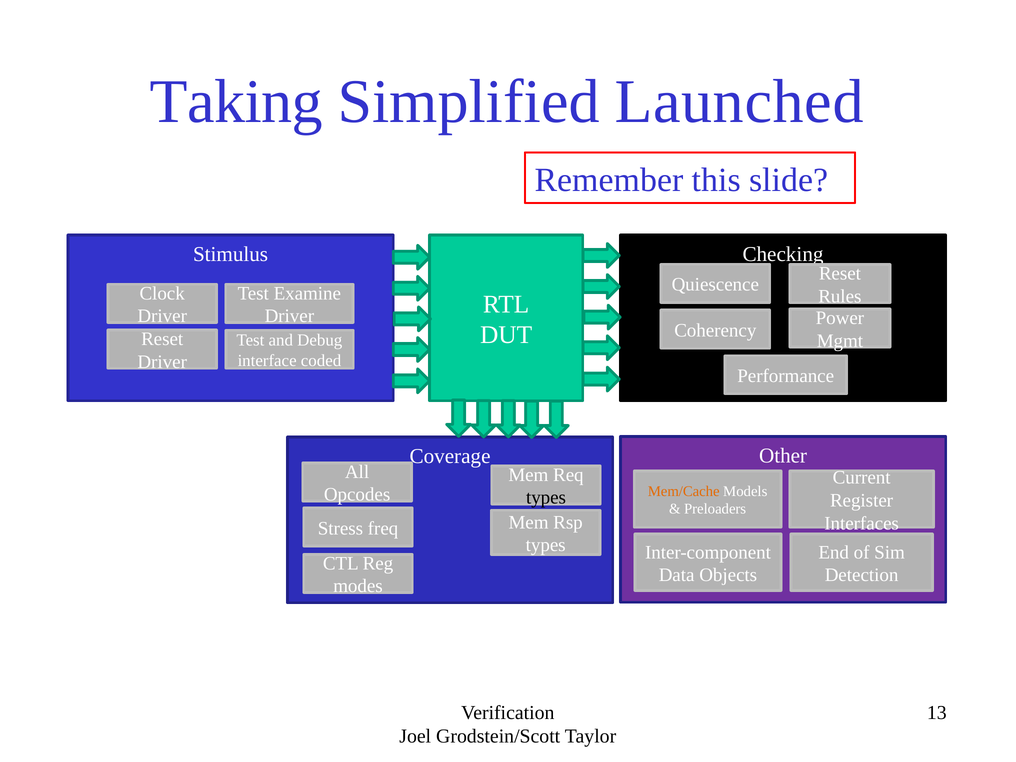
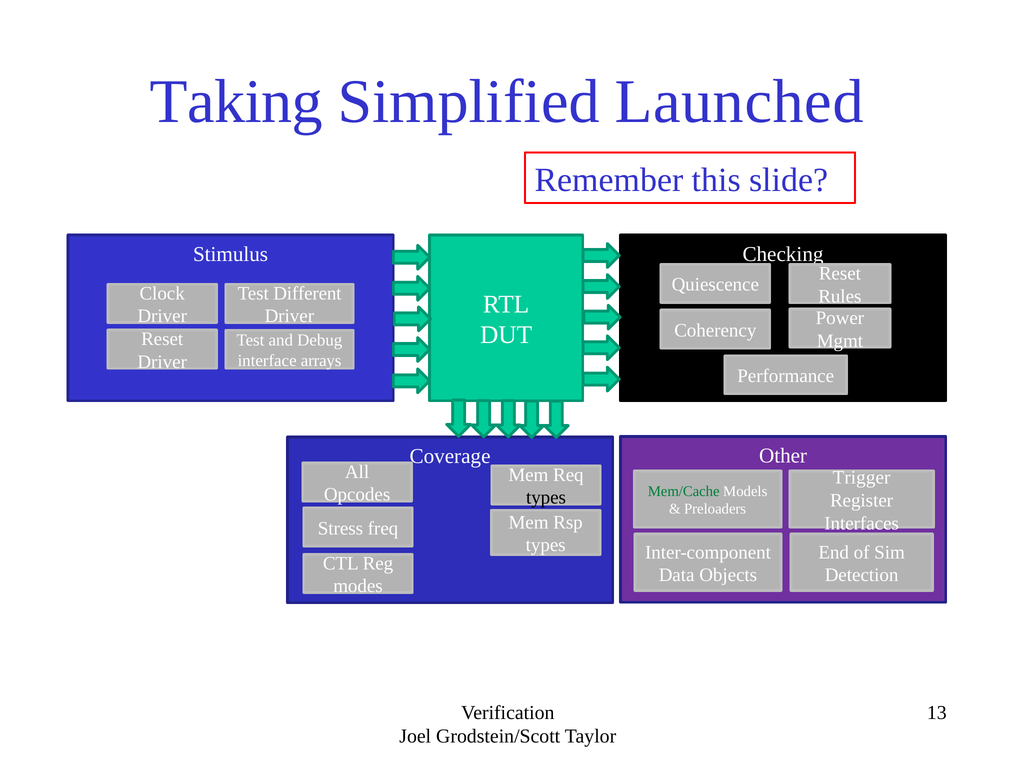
Examine: Examine -> Different (307, 293)
coded: coded -> arrays (321, 361)
Current: Current -> Trigger (862, 478)
Mem/Cache colour: orange -> green (684, 491)
